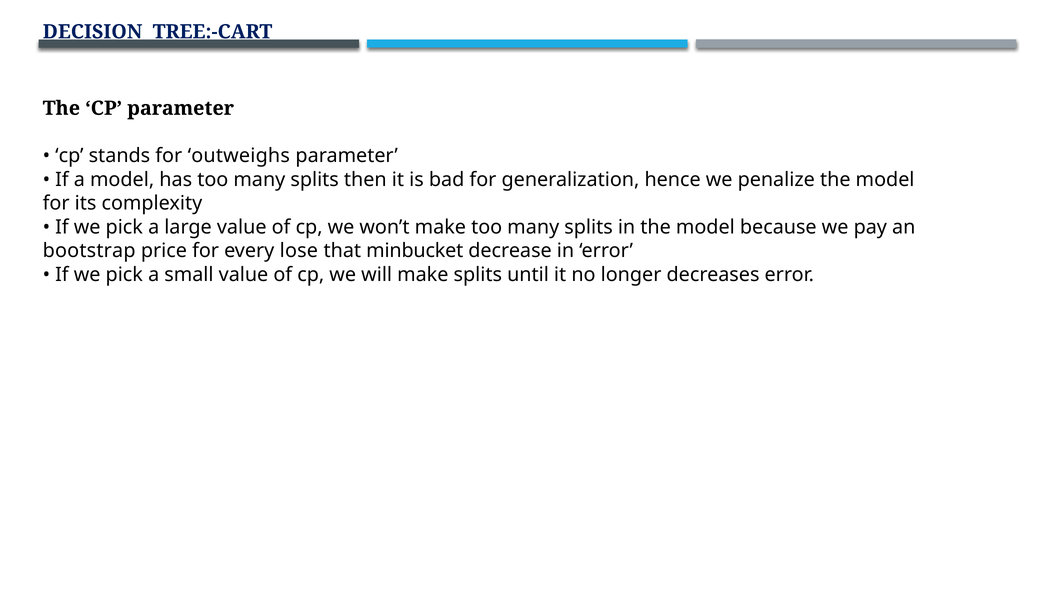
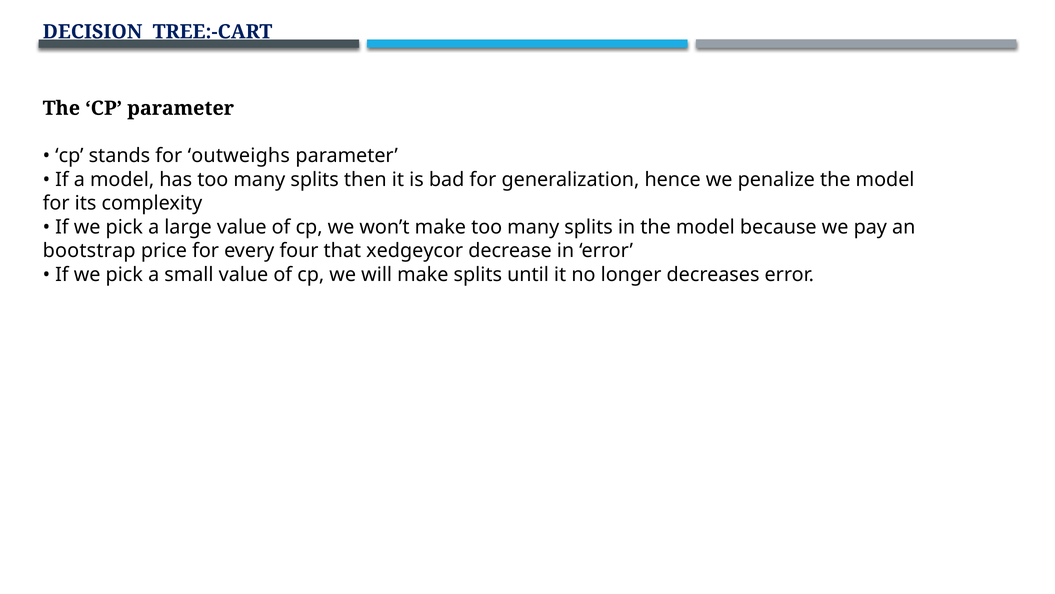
lose: lose -> four (299, 251)
minbucket: minbucket -> xedgeycor (415, 251)
